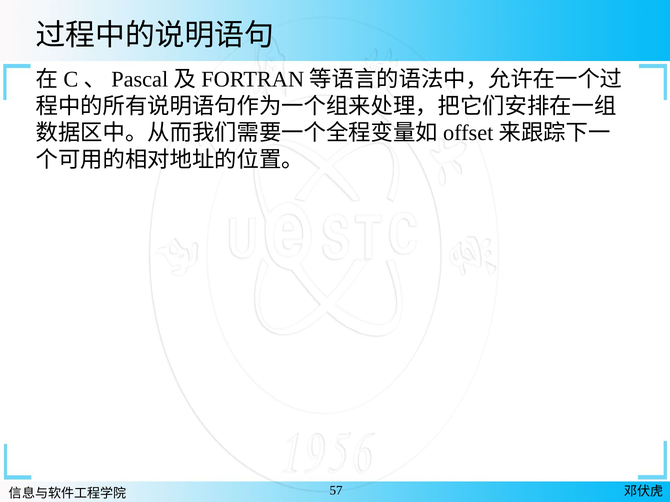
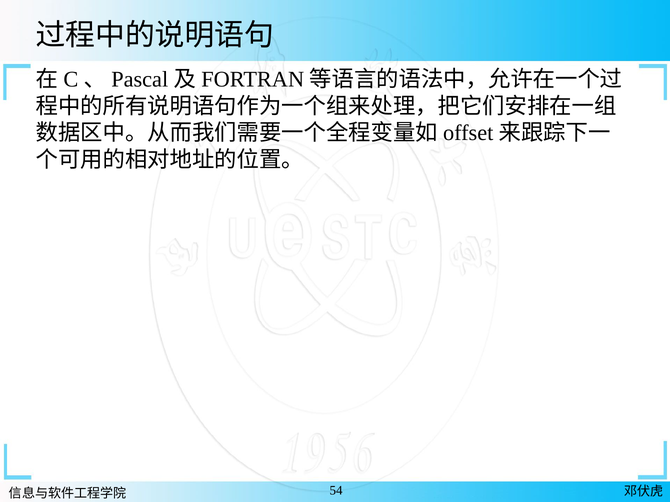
57: 57 -> 54 (336, 491)
